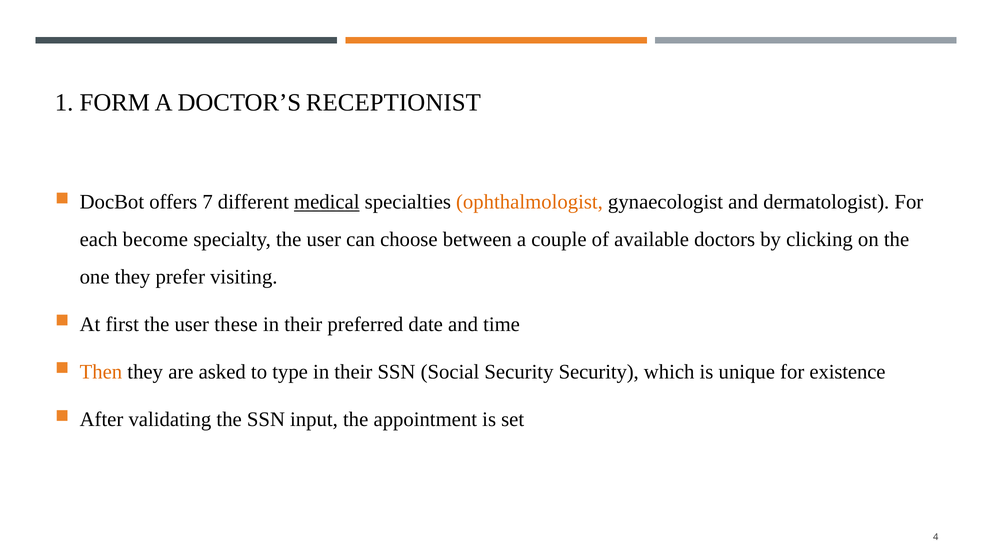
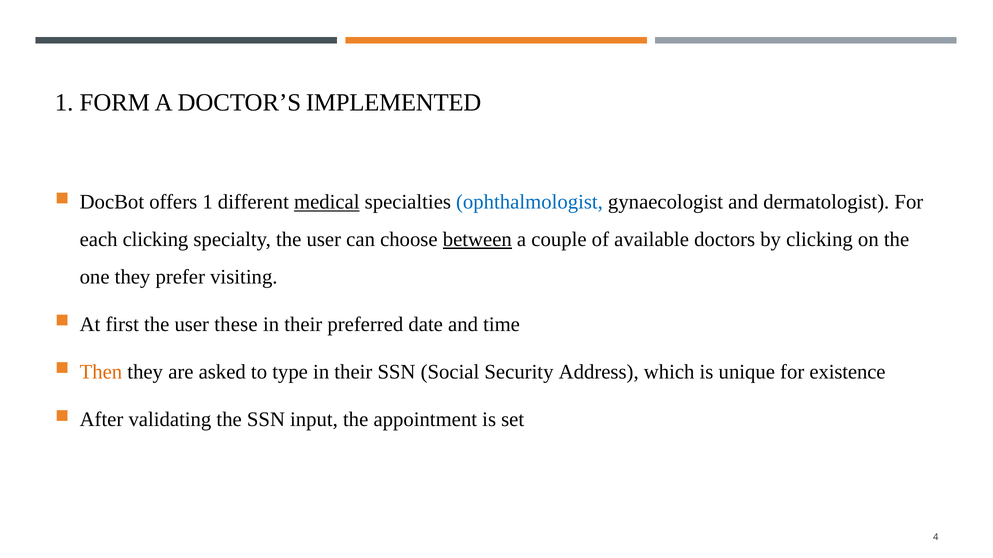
RECEPTIONIST: RECEPTIONIST -> IMPLEMENTED (394, 103)
offers 7: 7 -> 1 (208, 202)
ophthalmologist colour: orange -> blue (529, 202)
each become: become -> clicking (156, 240)
between underline: none -> present (477, 240)
Security Security: Security -> Address (599, 372)
